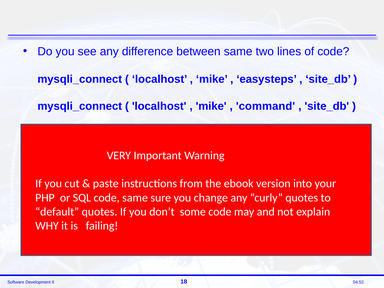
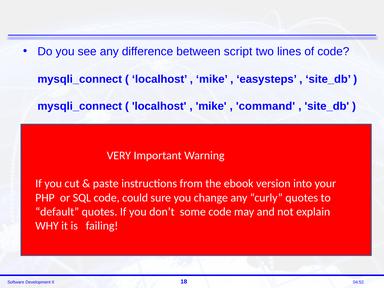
between same: same -> script (238, 51)
code same: same -> could (135, 198)
